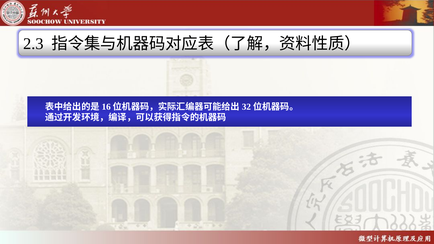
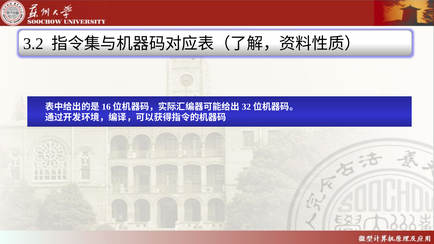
2.3: 2.3 -> 3.2 (33, 44)
